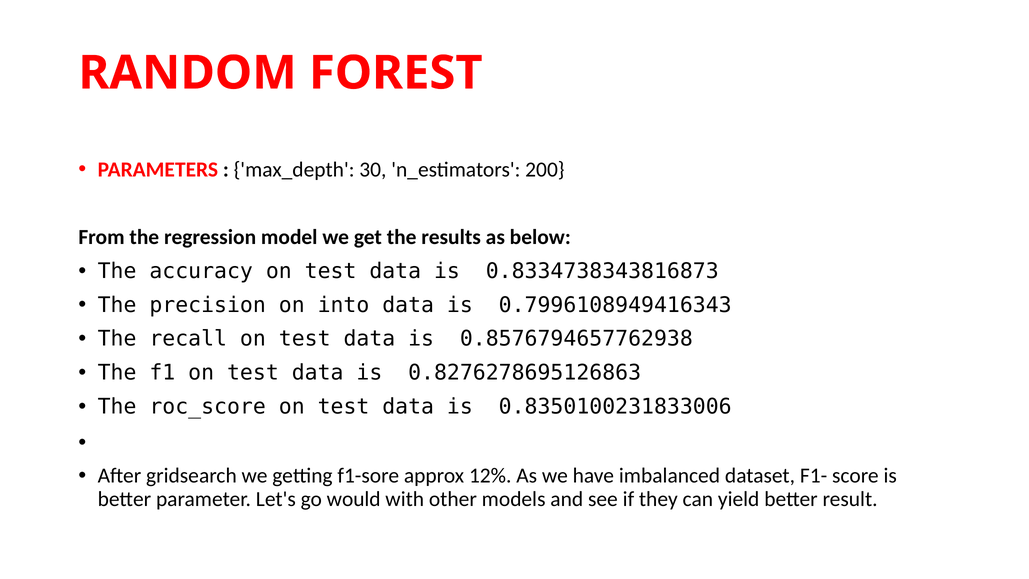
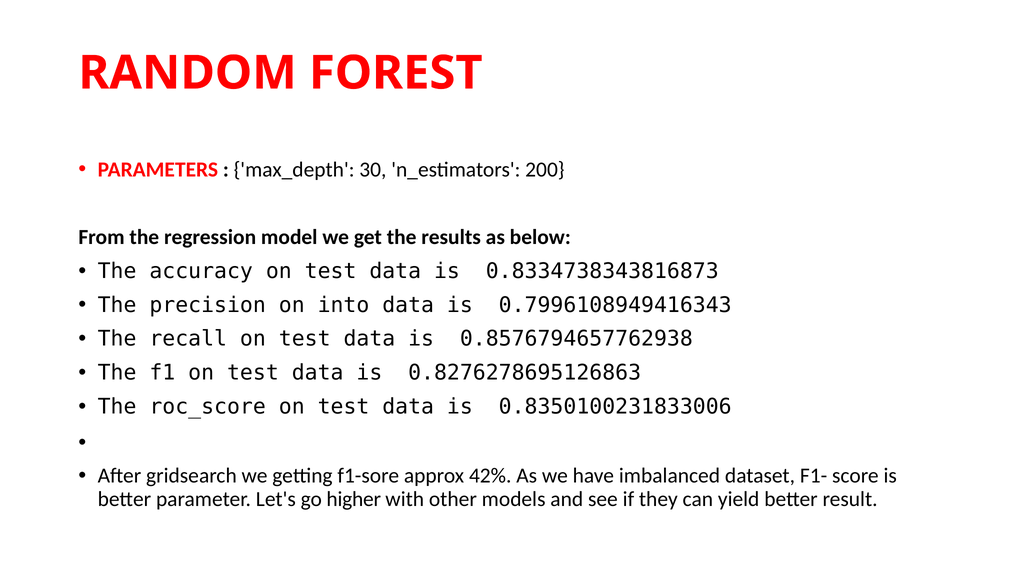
12%: 12% -> 42% (490, 476)
would: would -> higher (354, 499)
